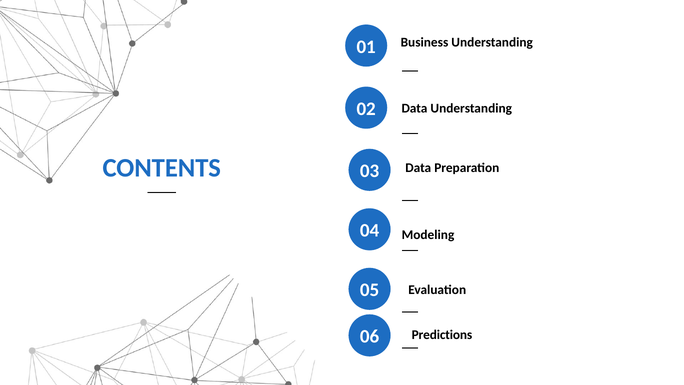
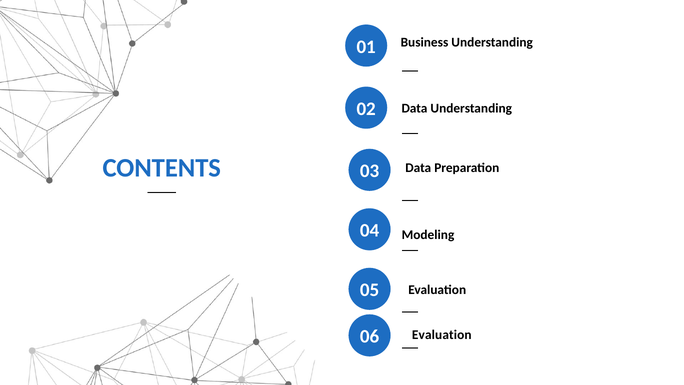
Predictions: Predictions -> Evaluation (442, 334)
